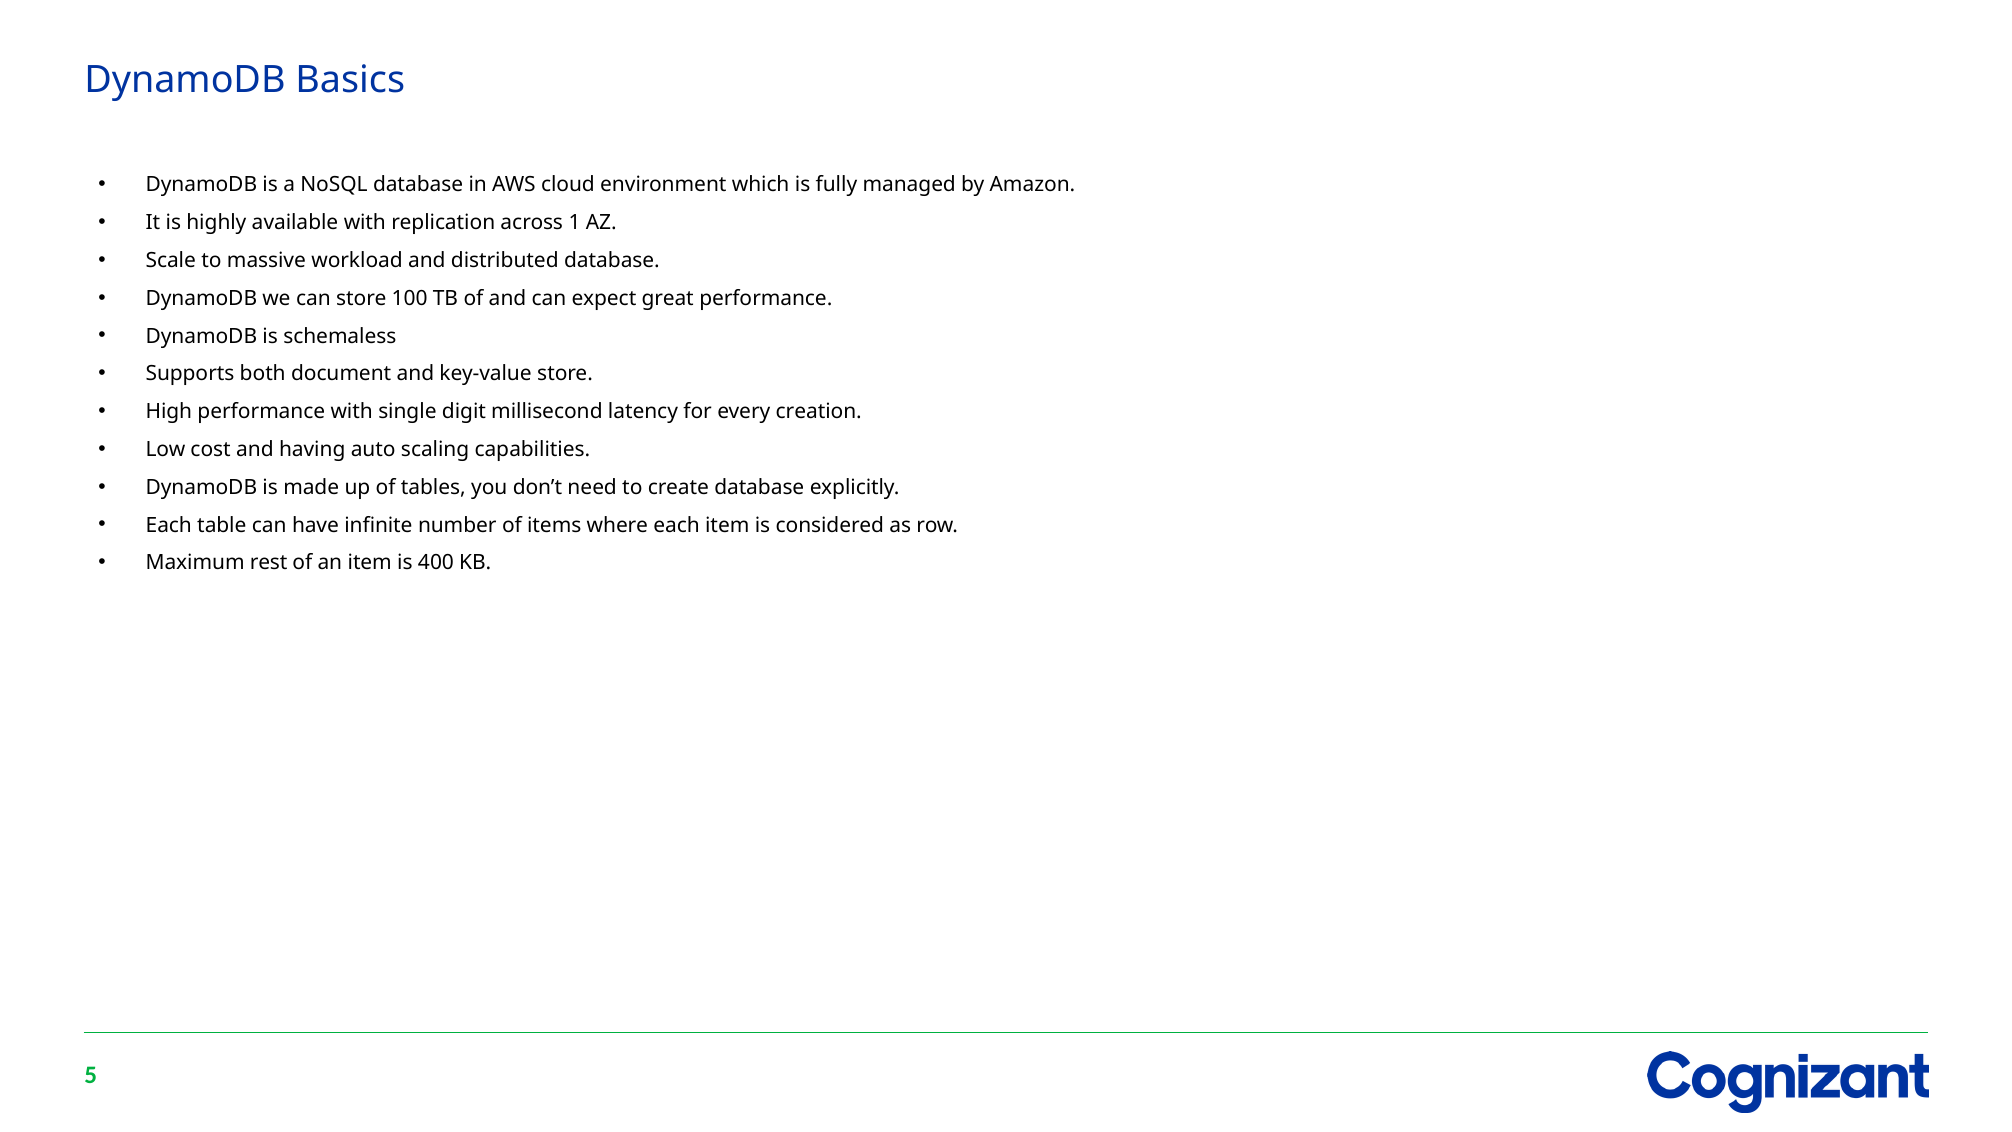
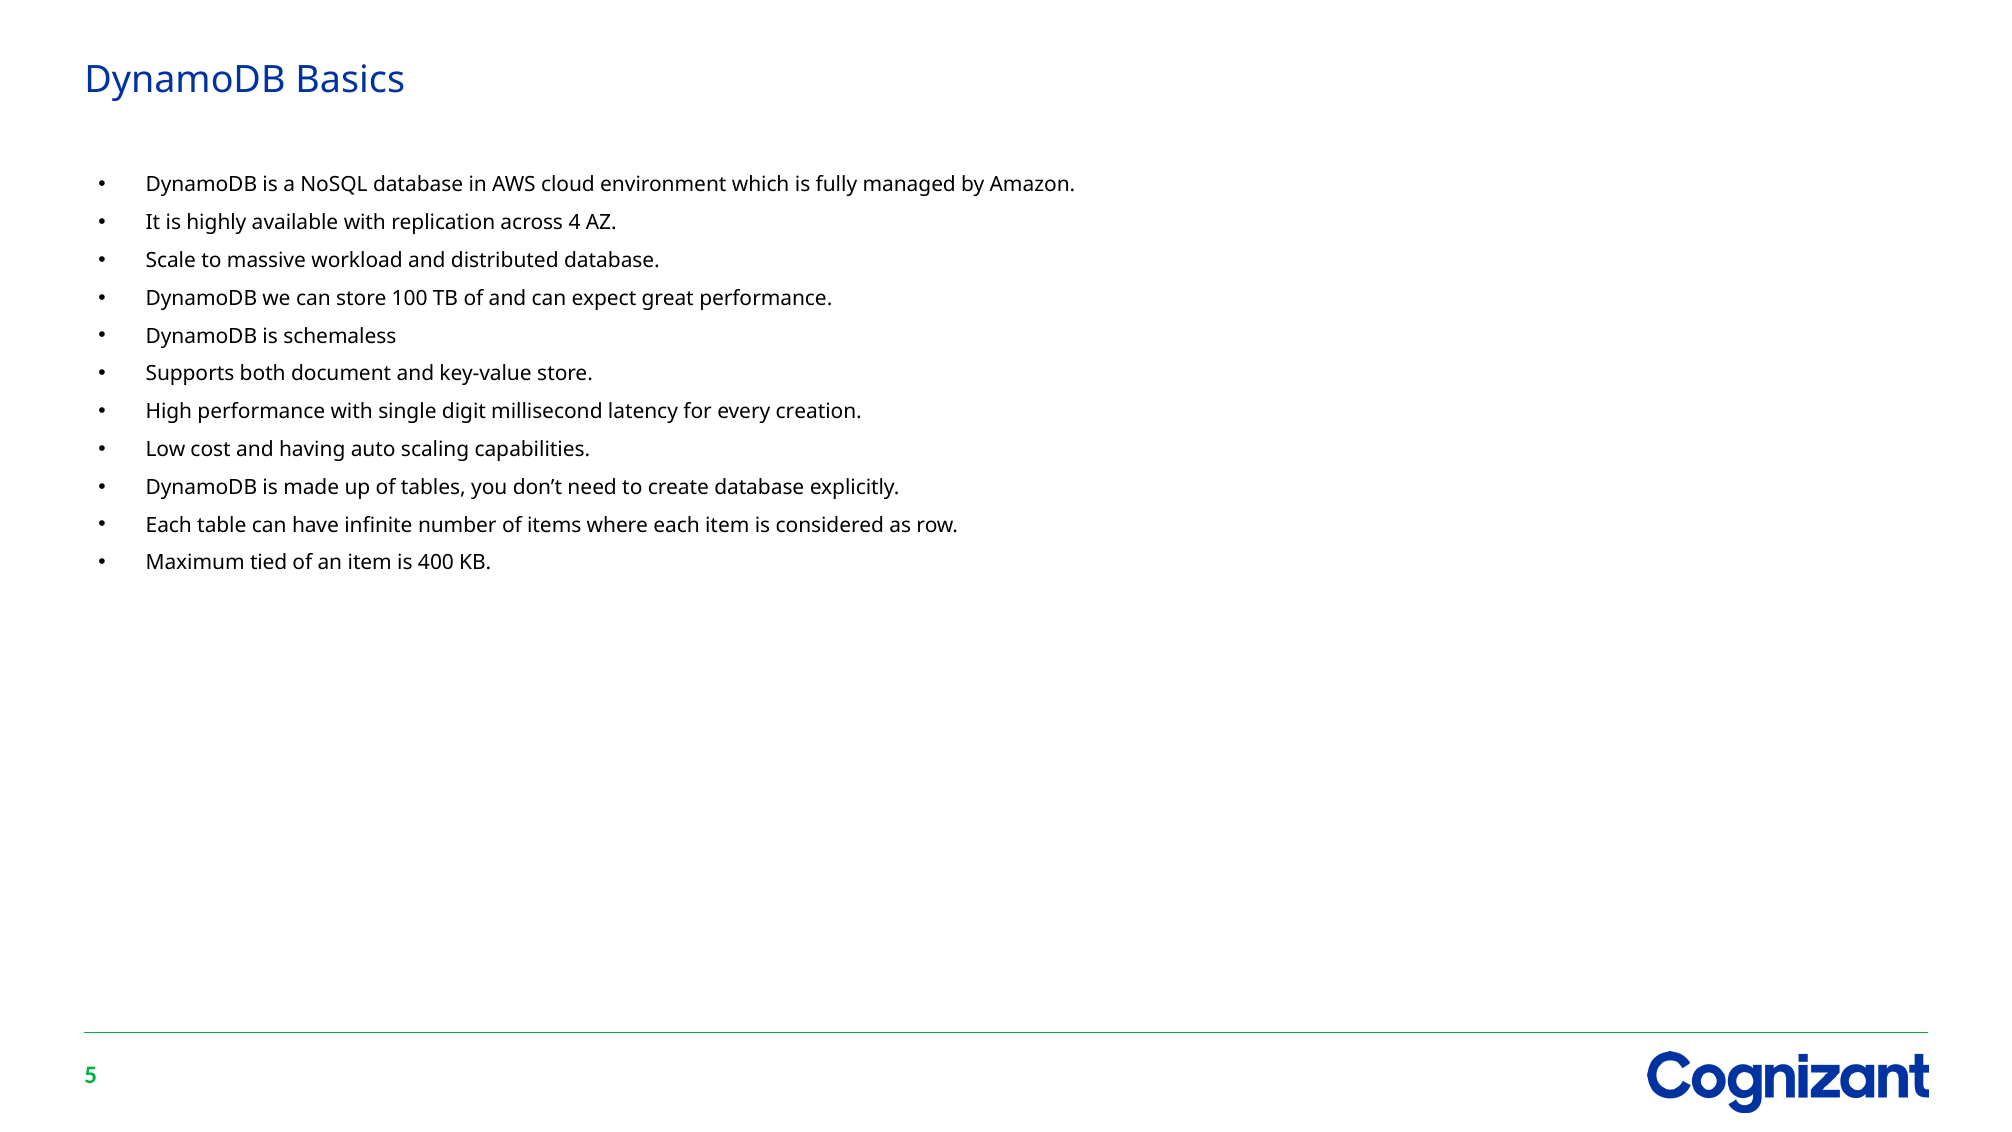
1: 1 -> 4 (575, 223)
rest: rest -> tied (269, 563)
